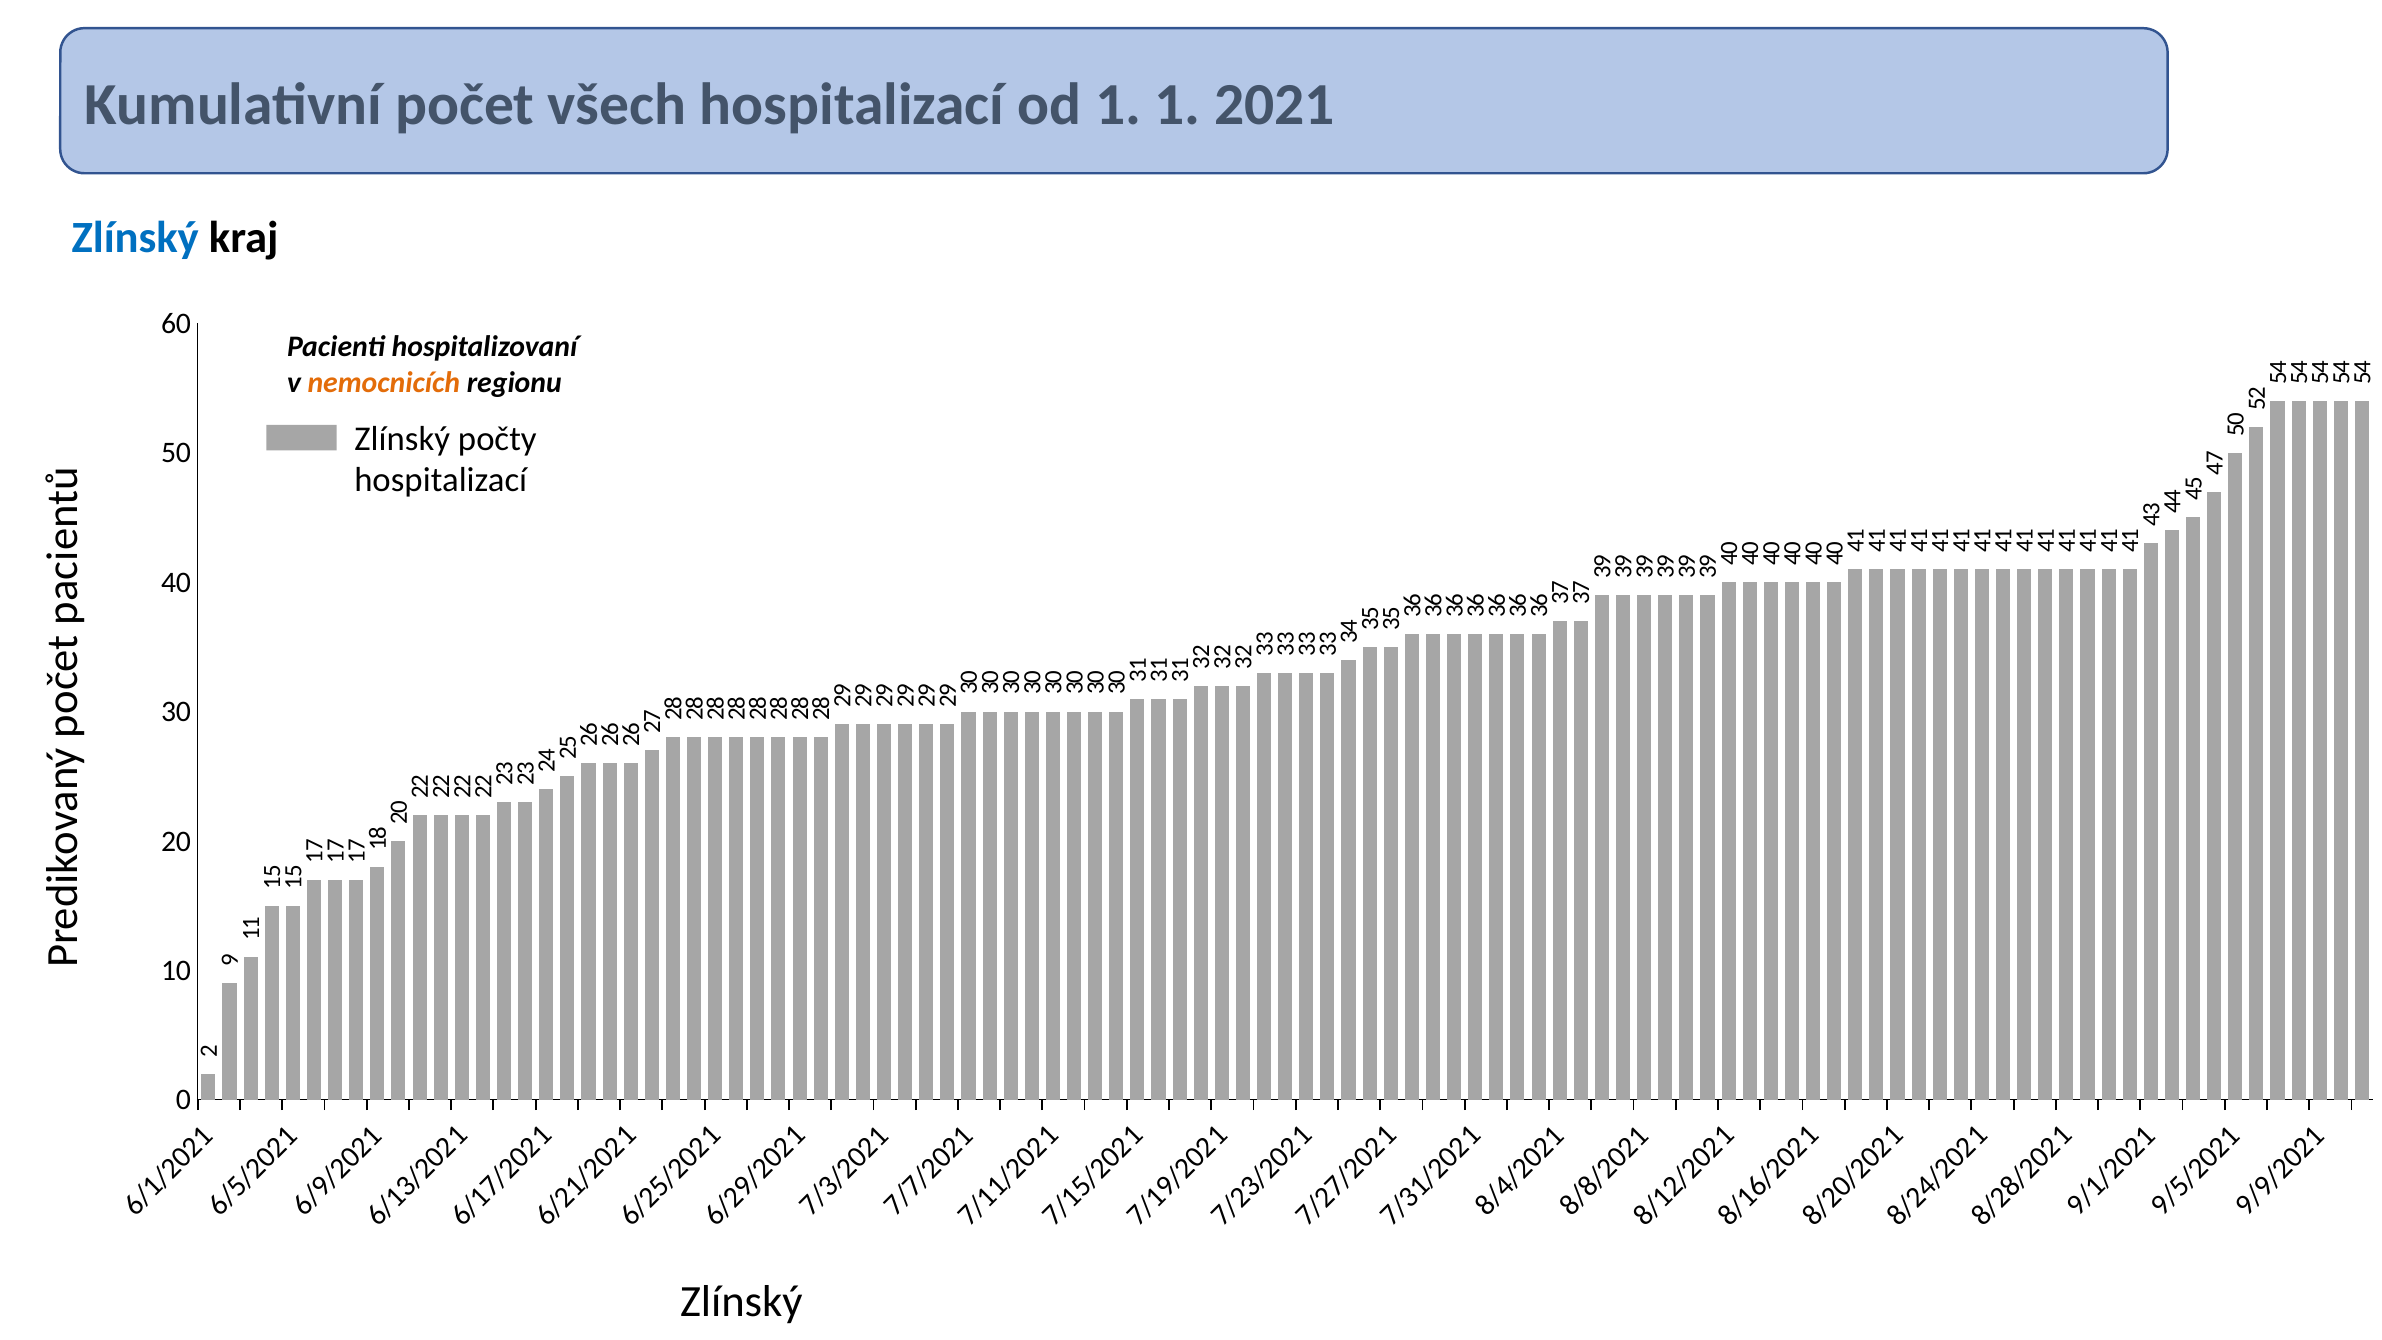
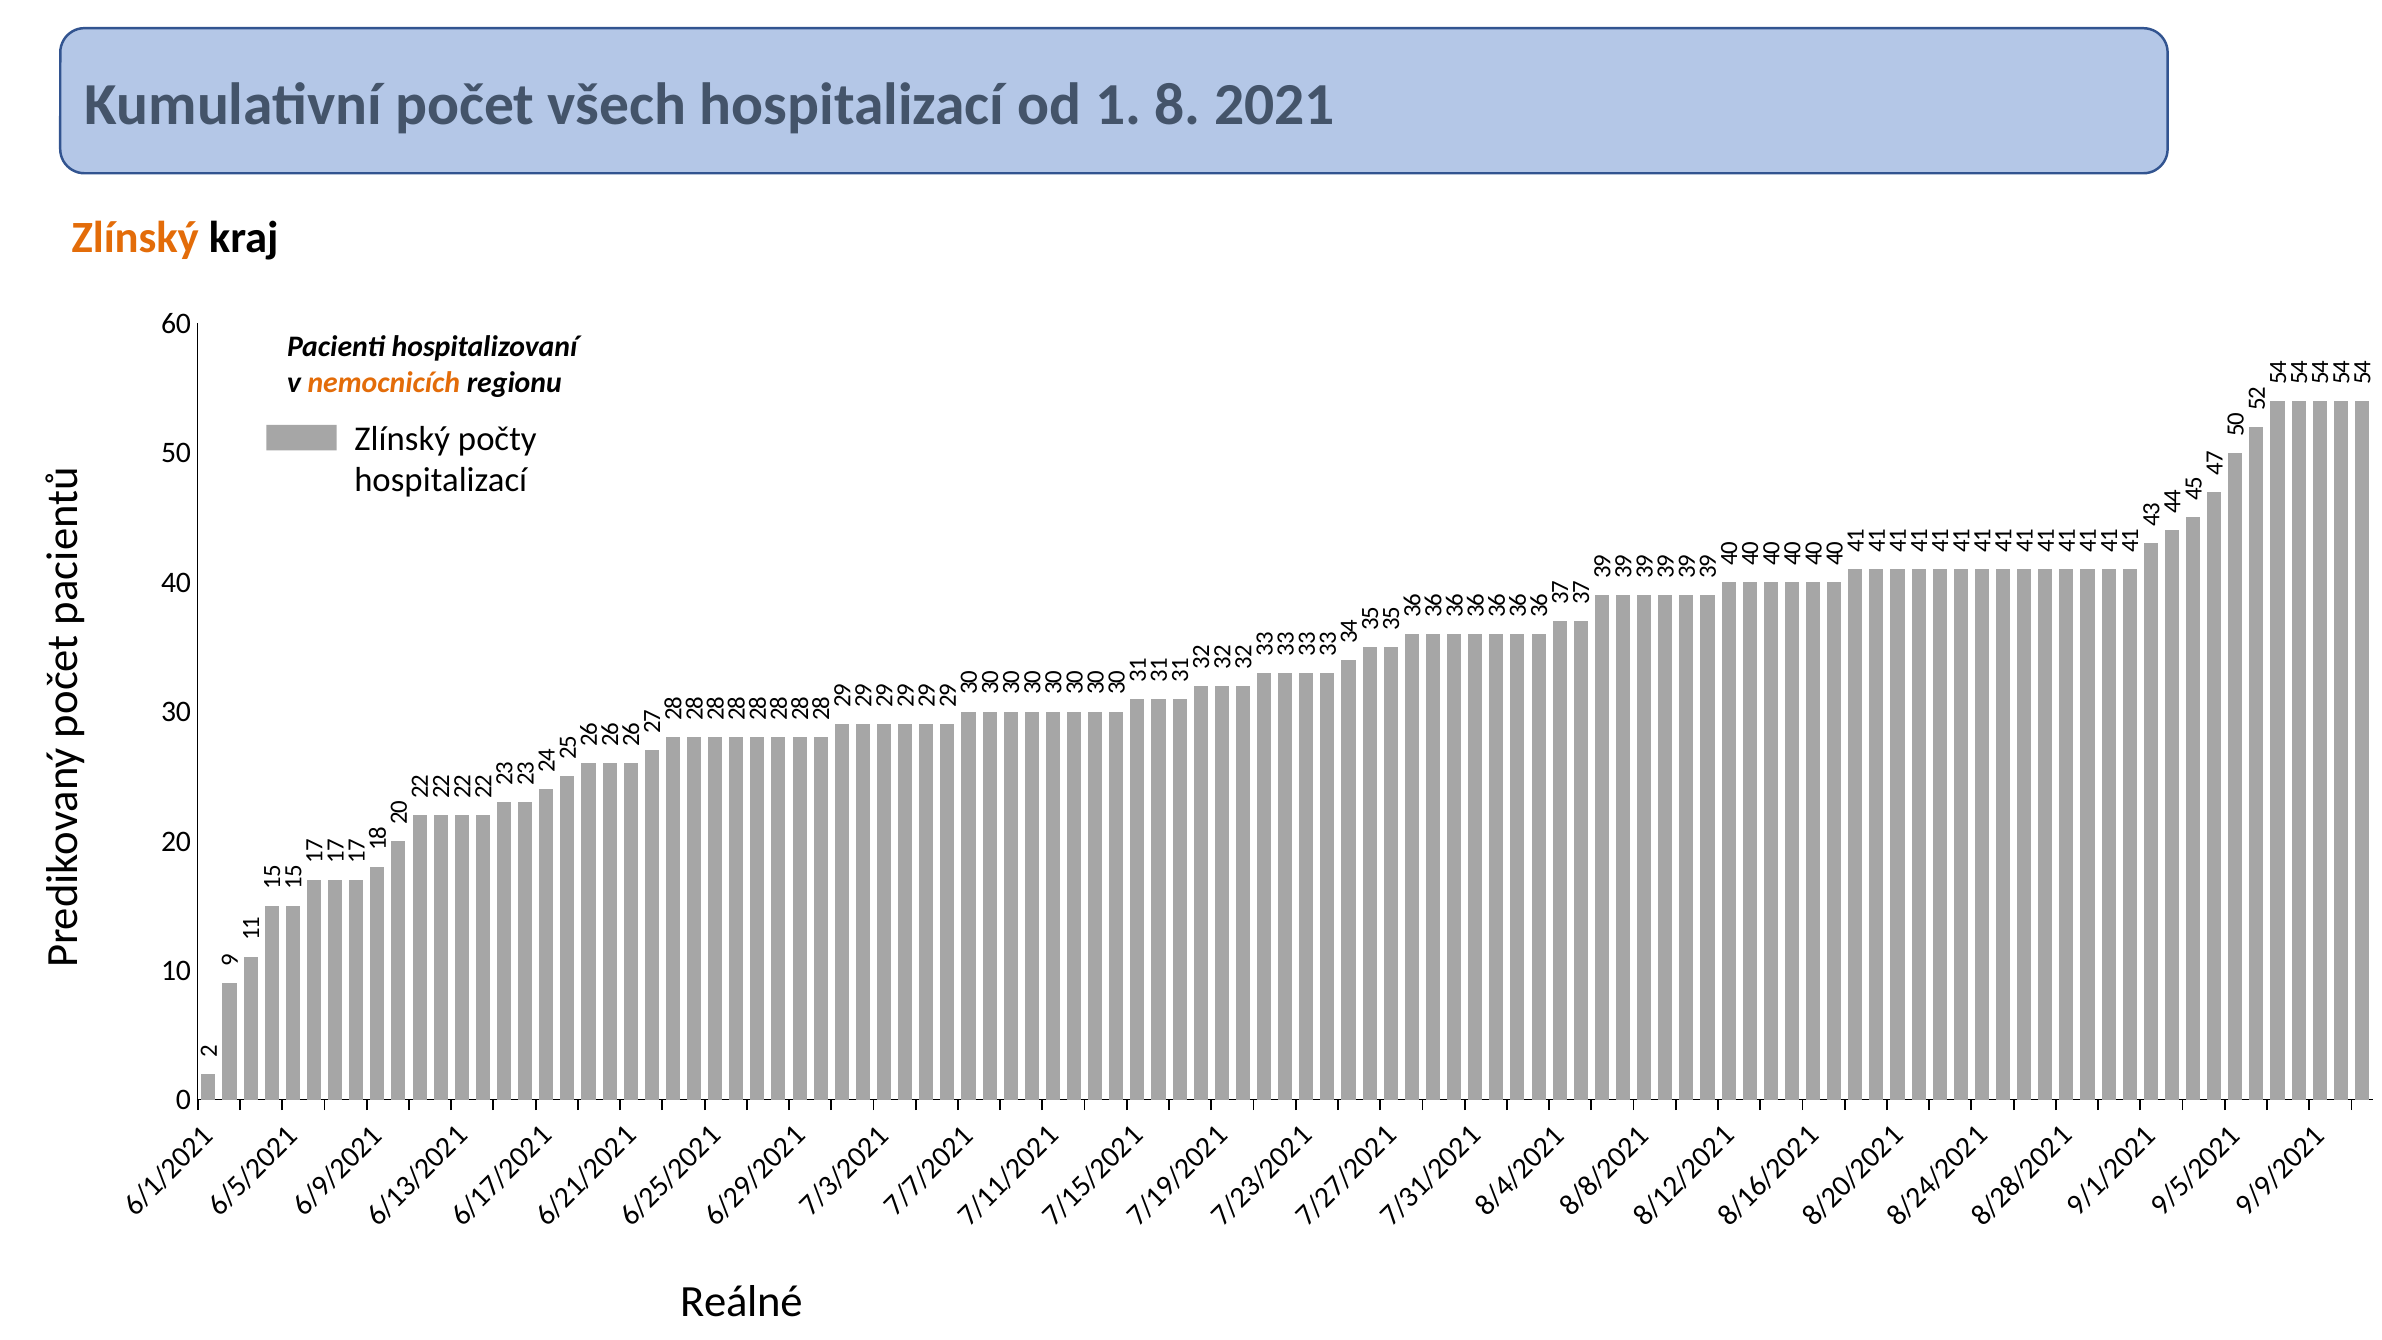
od 1 1: 1 -> 8 (1178, 105)
Zlínský colour: blue -> orange (135, 238)
Zlínský: Zlínský -> Reálné (741, 1302)
